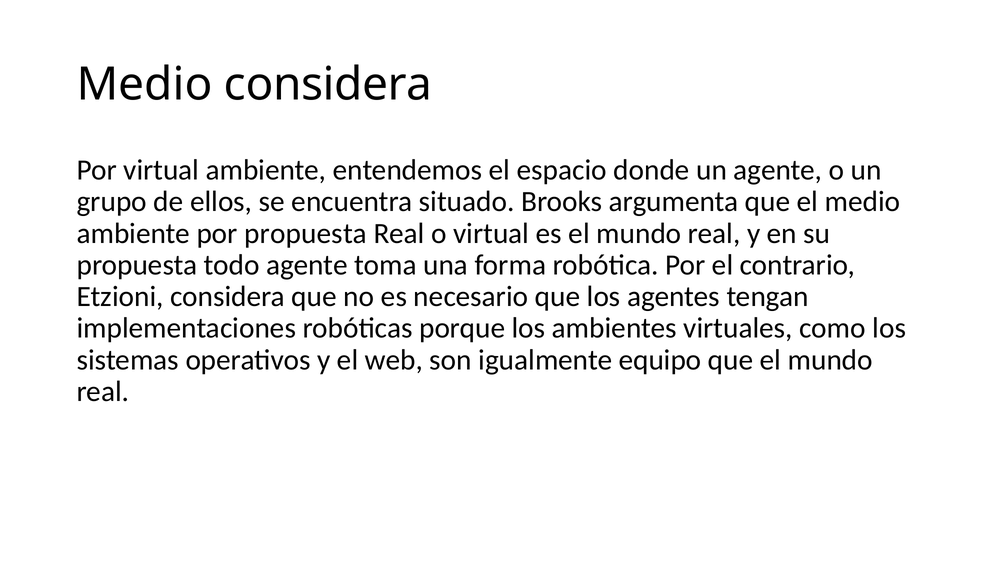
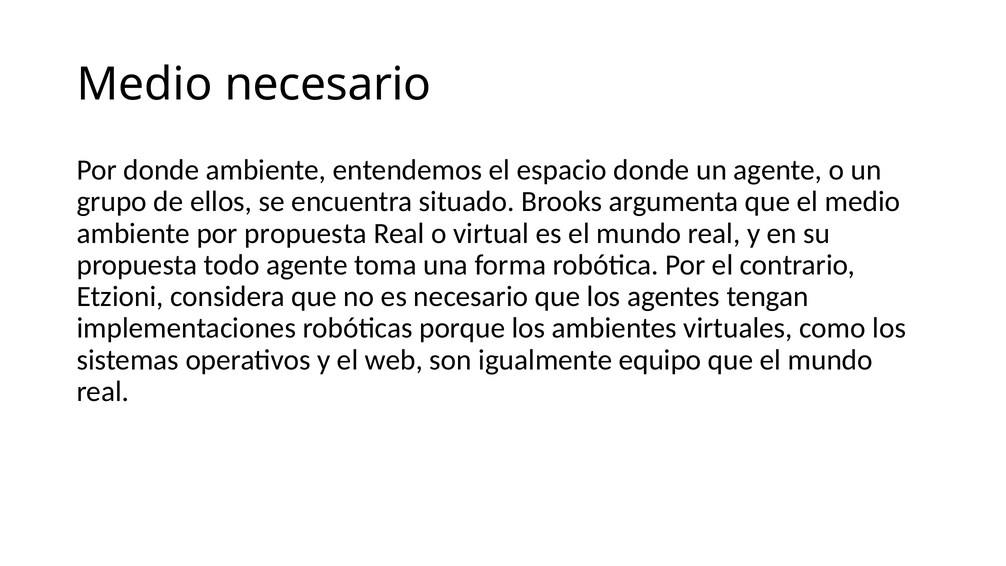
Medio considera: considera -> necesario (328, 85)
Por virtual: virtual -> donde (161, 170)
